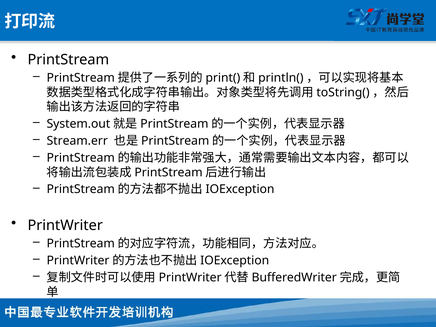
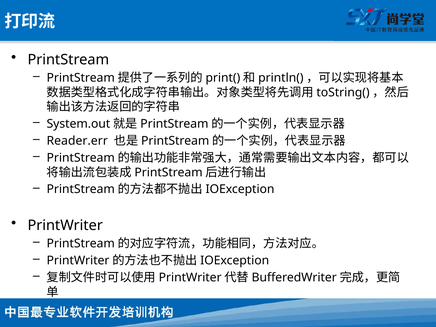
Stream.err: Stream.err -> Reader.err (77, 141)
